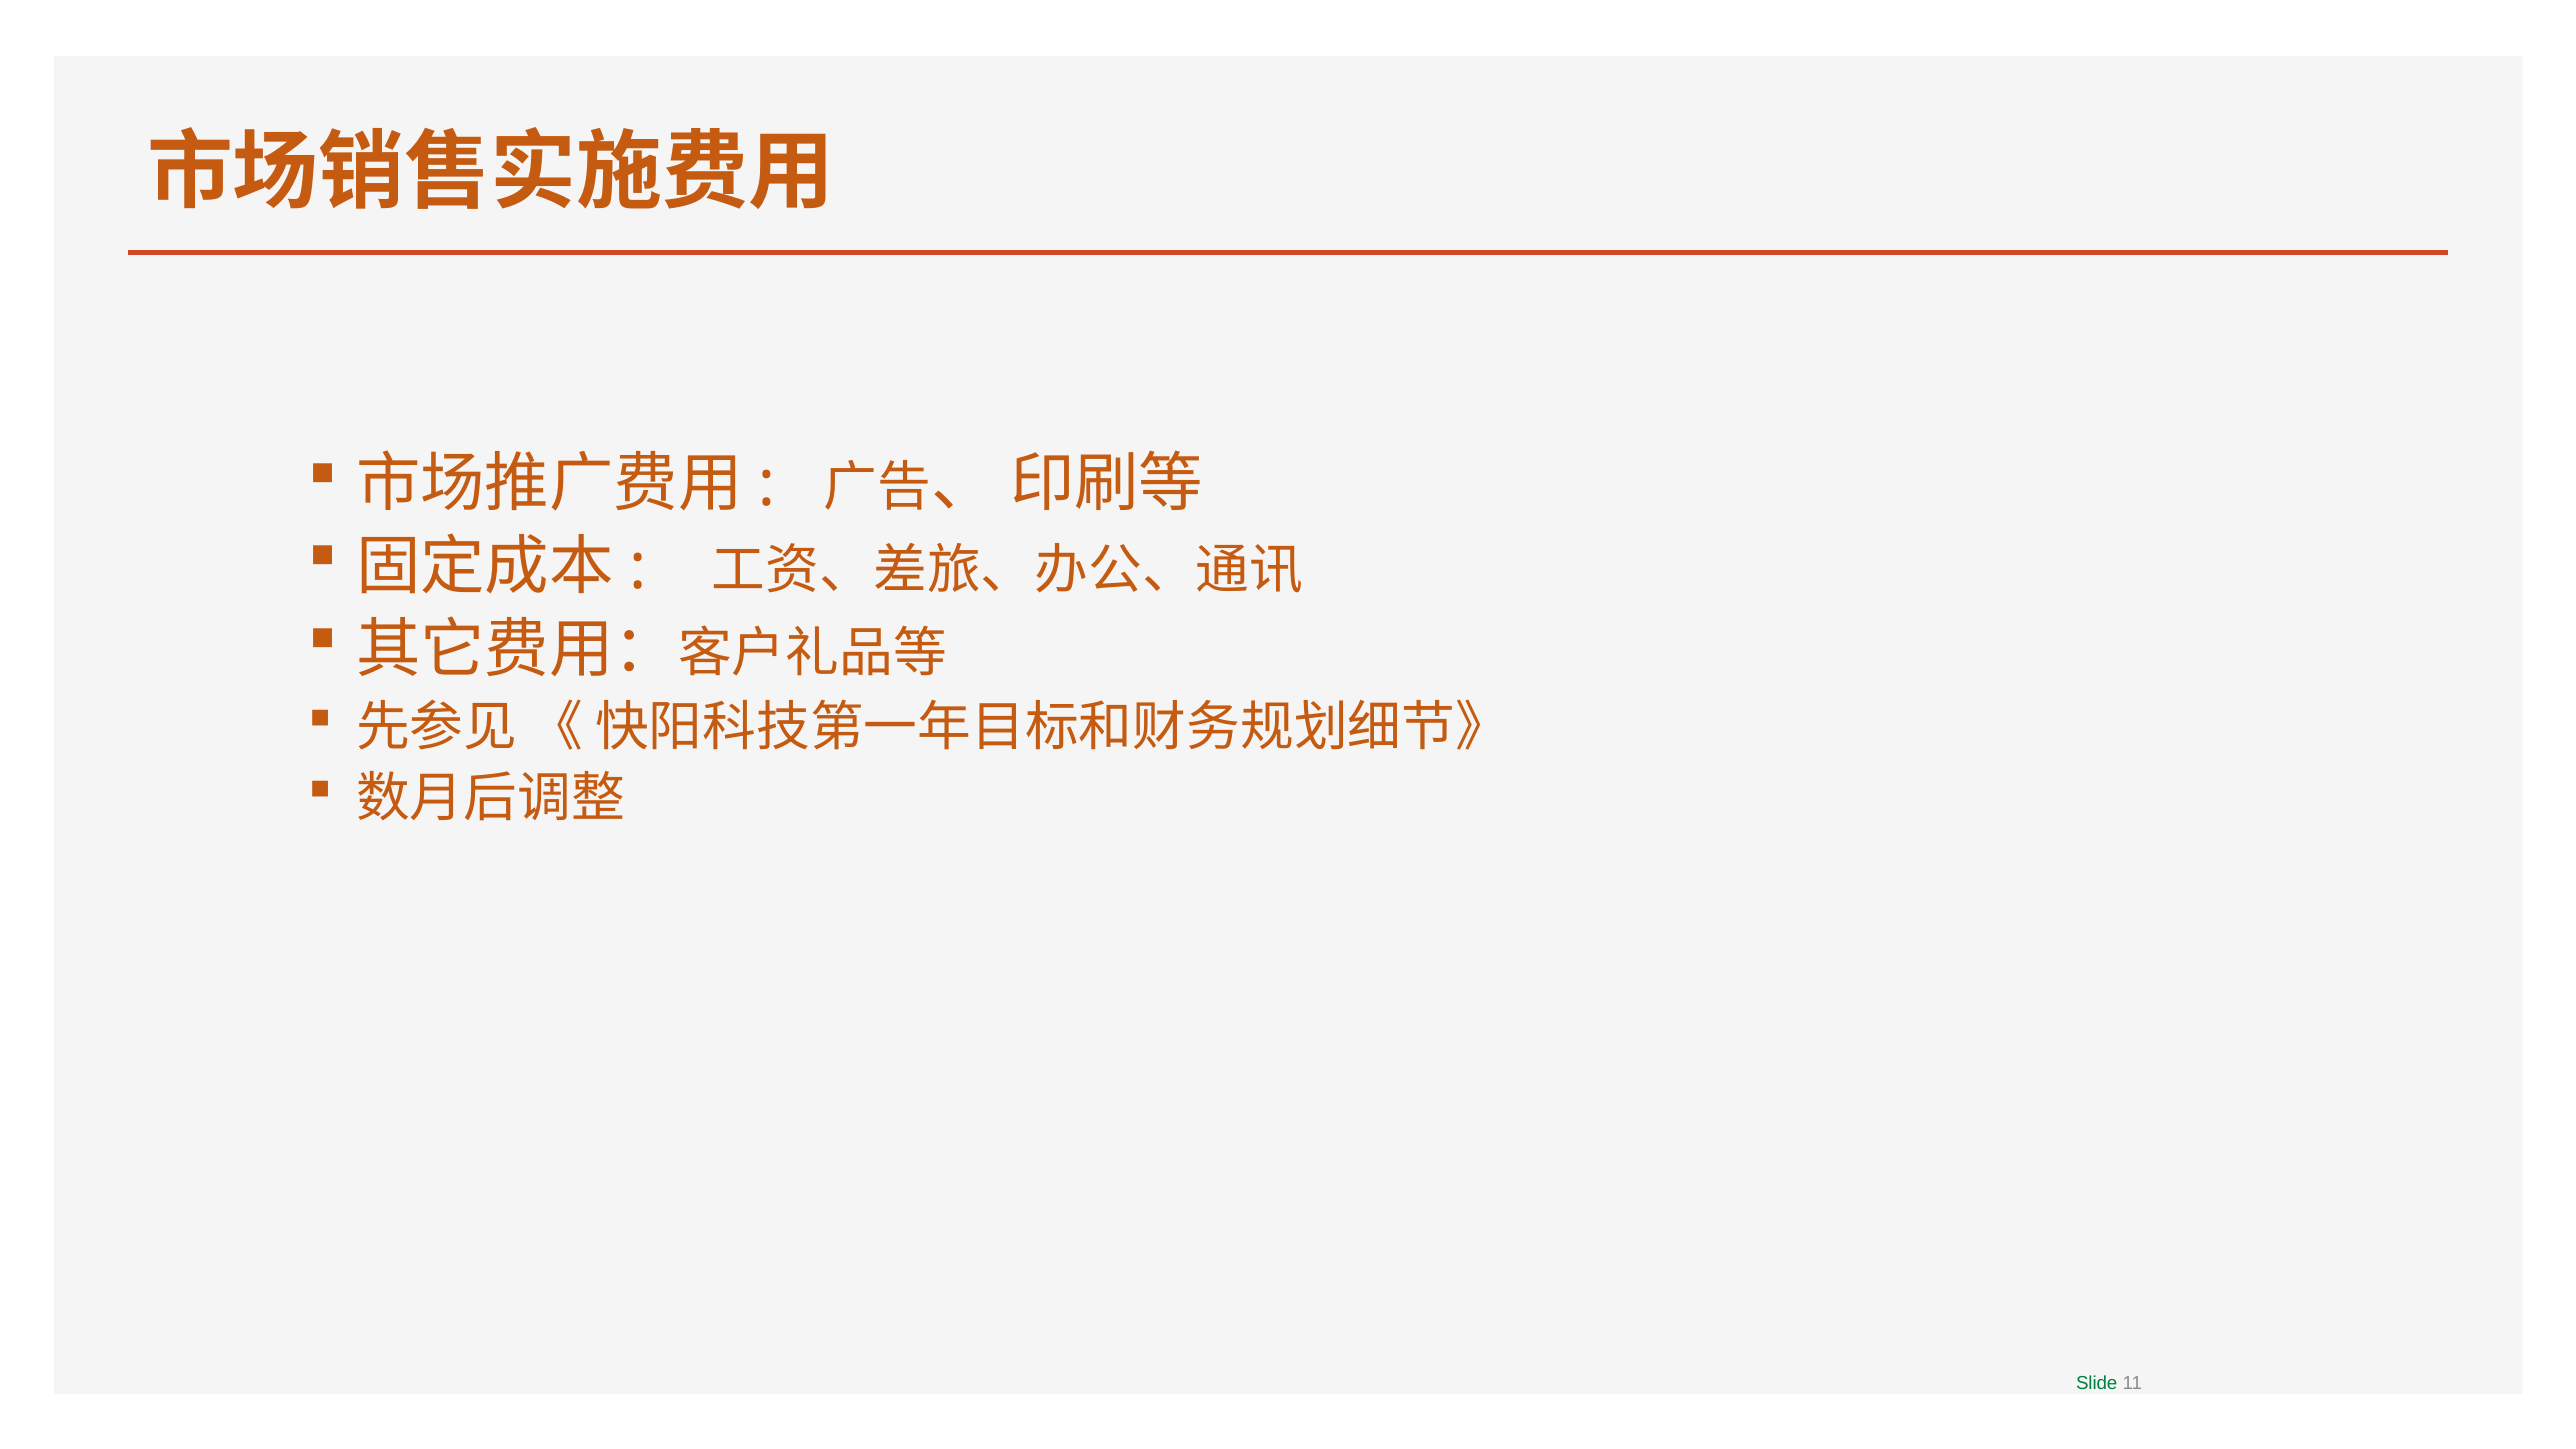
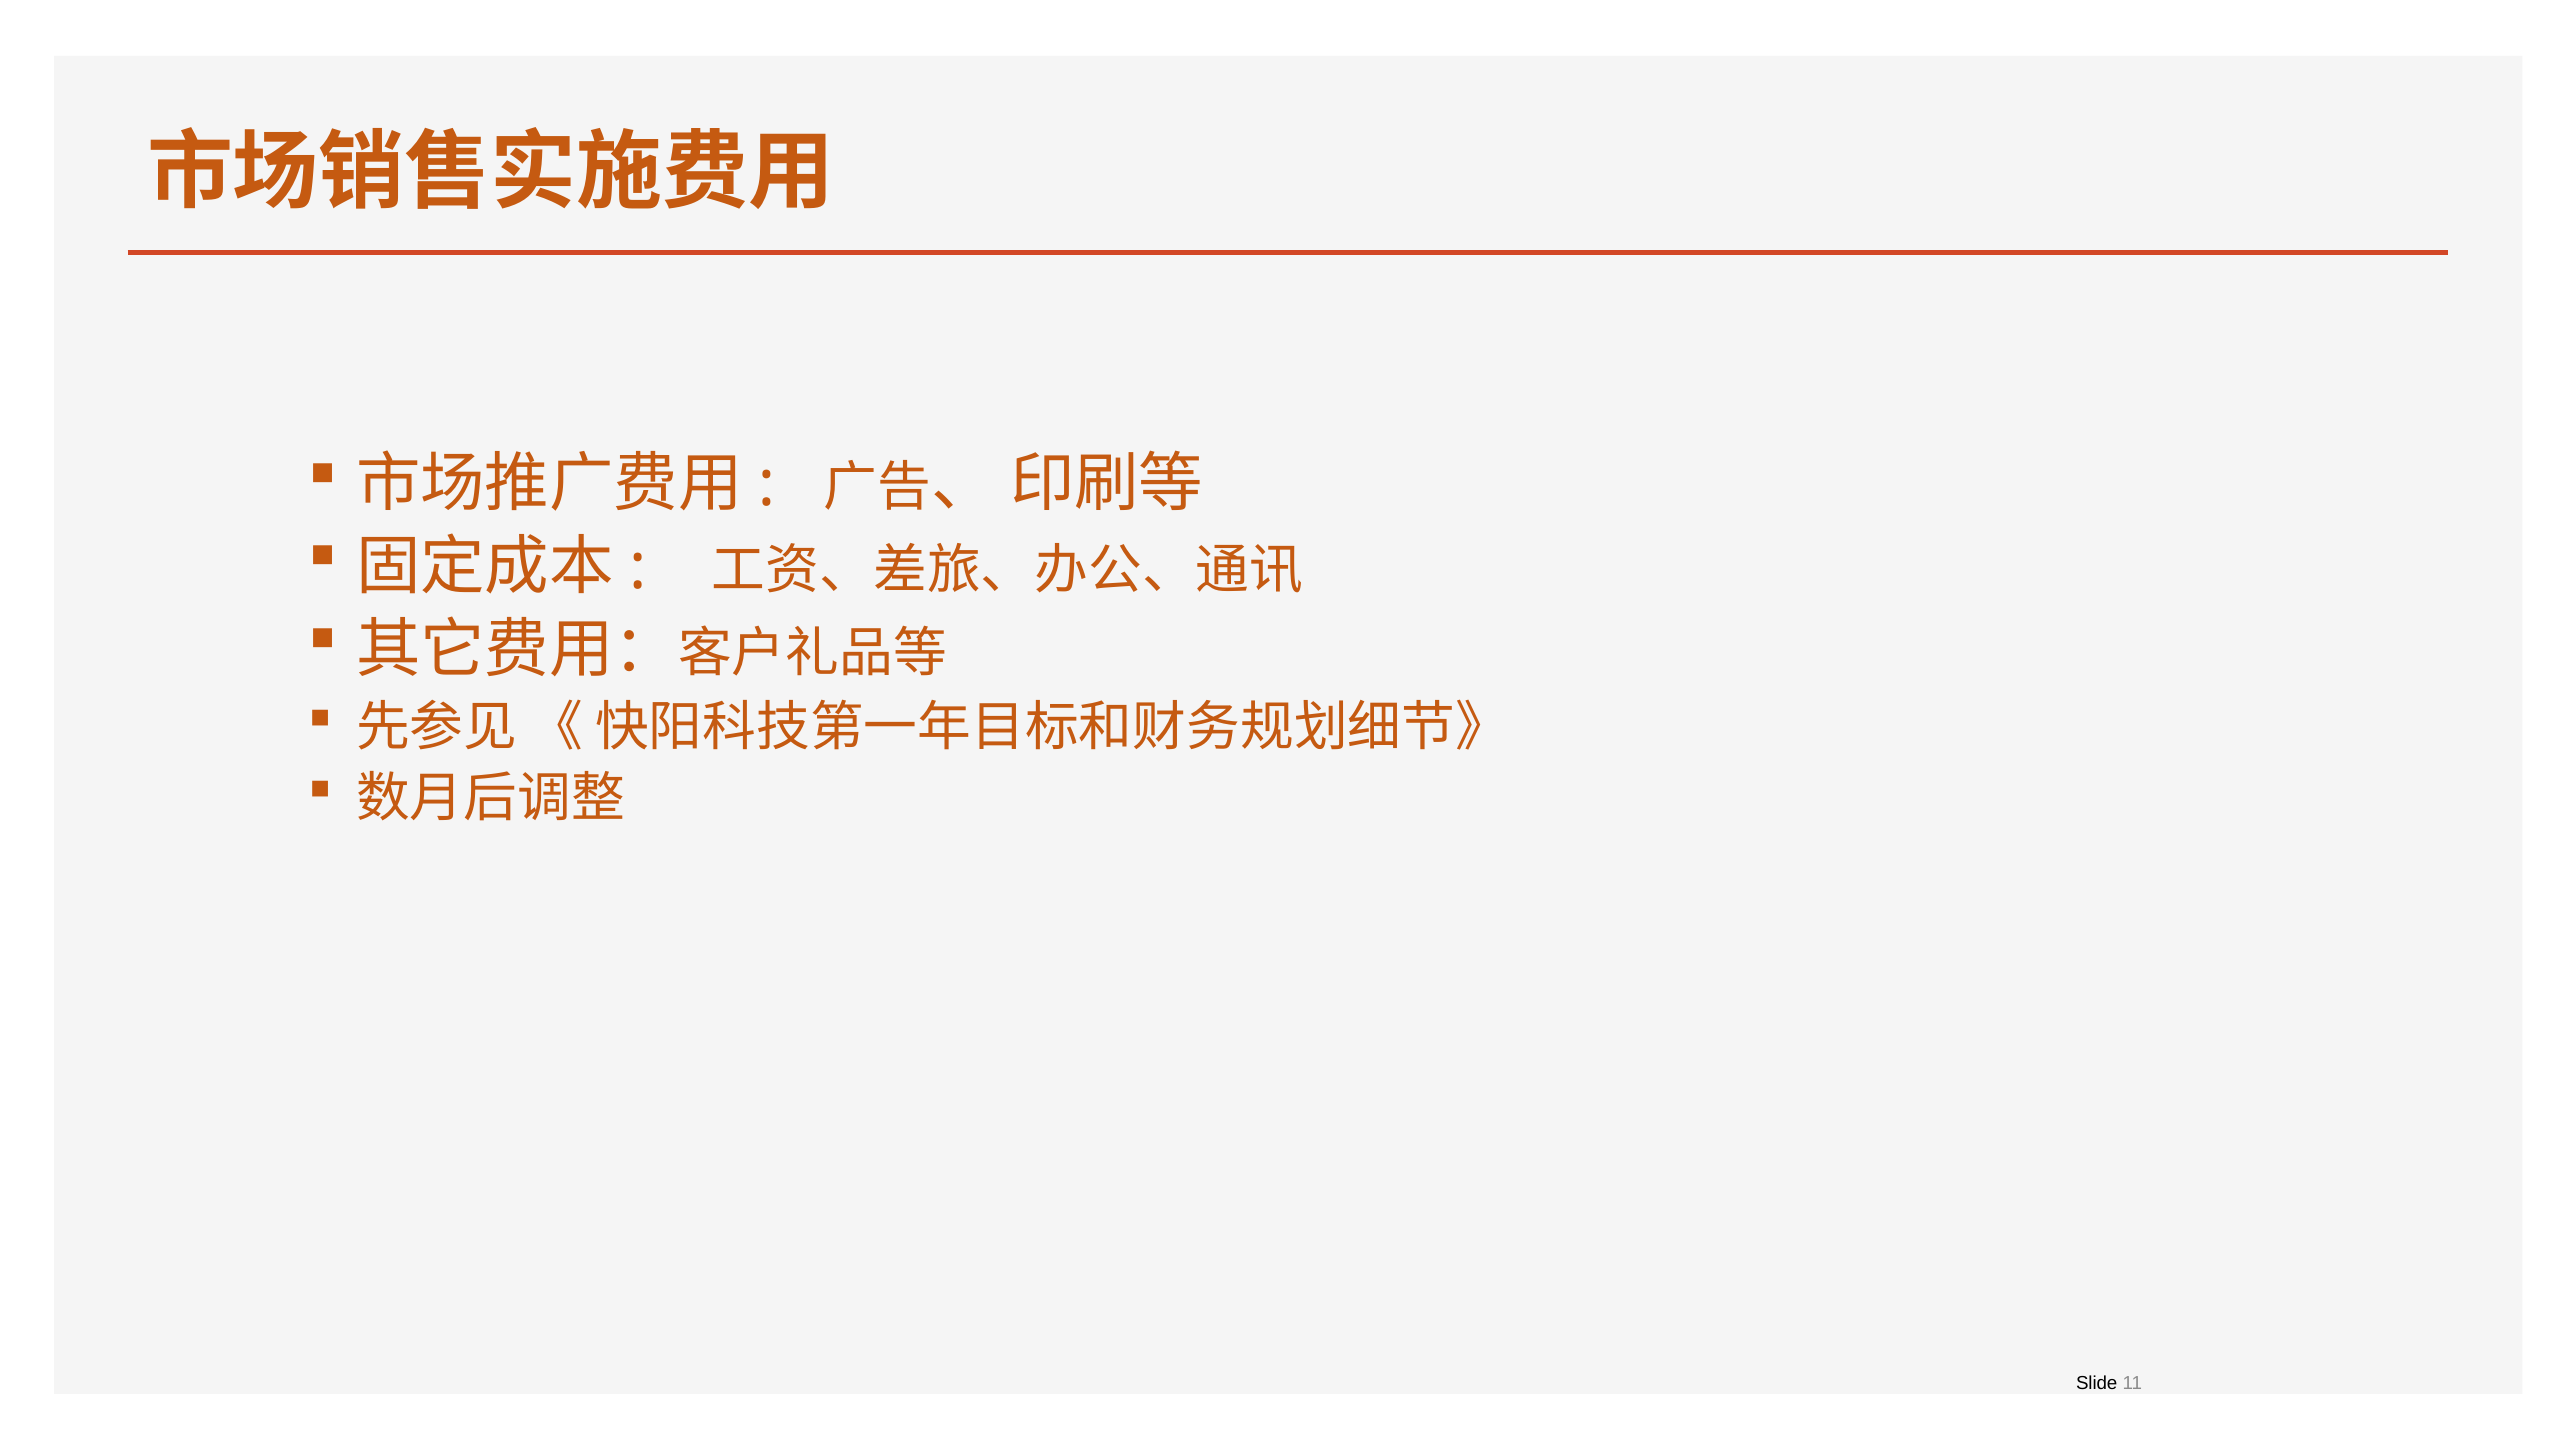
Slide colour: green -> black (2097, 1383)
